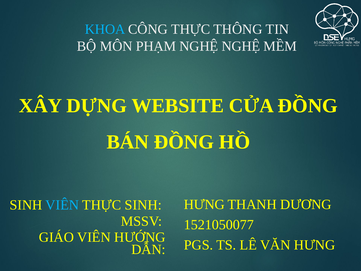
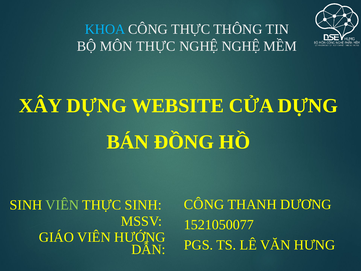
MÔN PHẠM: PHẠM -> THỰC (156, 46)
CỬA ĐỒNG: ĐỒNG -> DỰNG (308, 106)
HƯNG: HƯNG -> CÔNG (204, 204)
VIÊN colour: light blue -> light green (62, 205)
